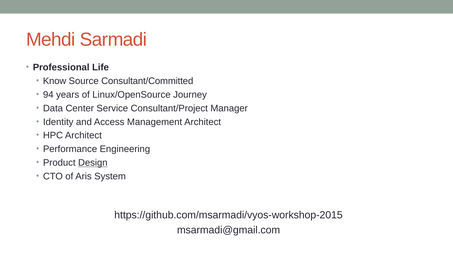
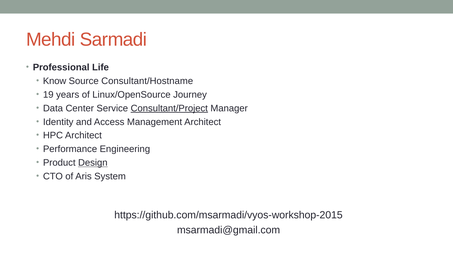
Consultant/Committed: Consultant/Committed -> Consultant/Hostname (147, 81)
94: 94 -> 19 (48, 95)
Consultant/Project underline: none -> present (169, 108)
